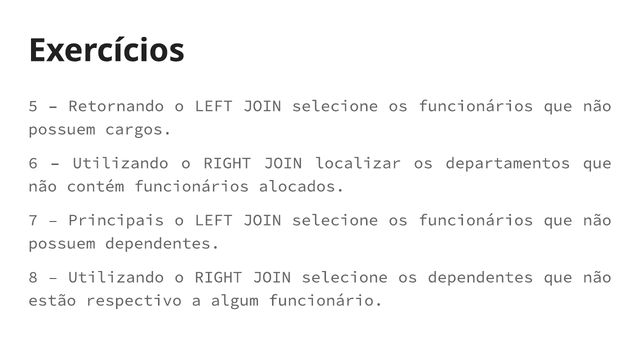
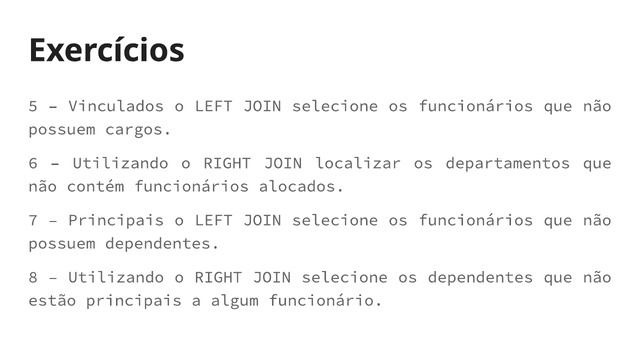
Retornando: Retornando -> Vinculados (116, 106)
estão respectivo: respectivo -> principais (134, 300)
